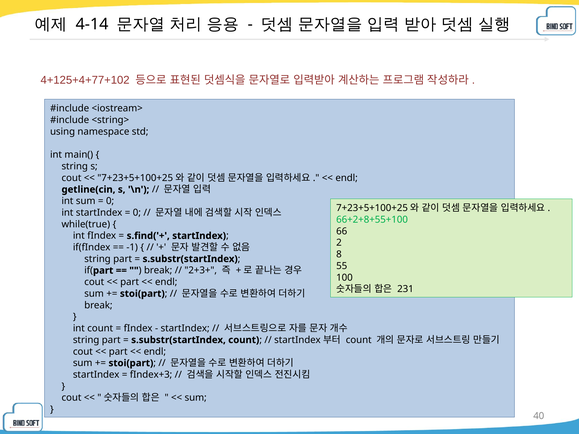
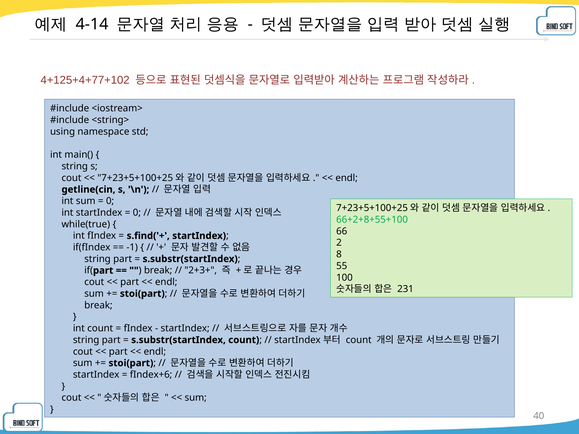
fIndex+3: fIndex+3 -> fIndex+6 (151, 375)
